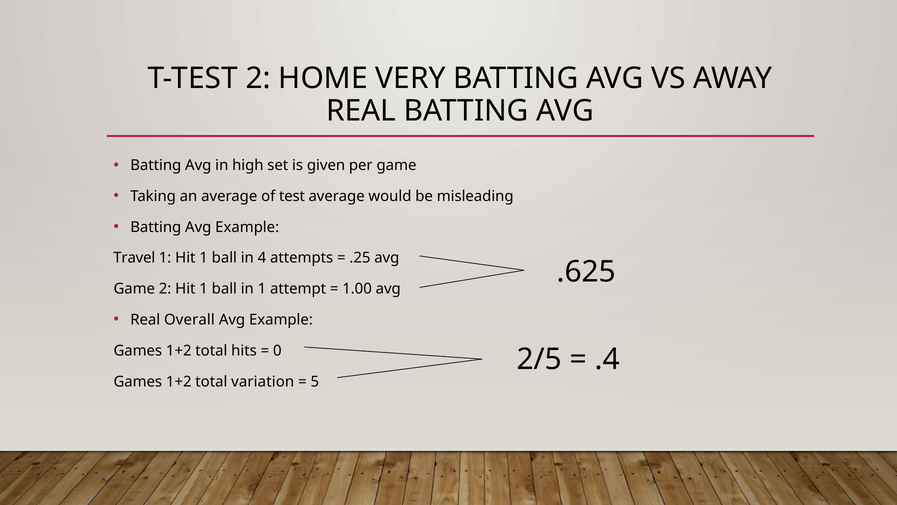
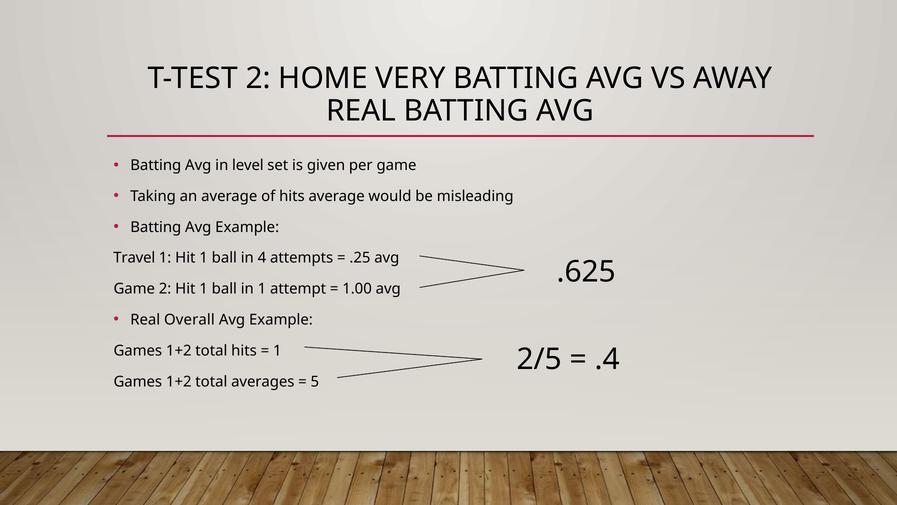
high: high -> level (248, 165)
of test: test -> hits (292, 196)
0: 0 -> 1 (277, 350)
variation: variation -> averages (263, 381)
